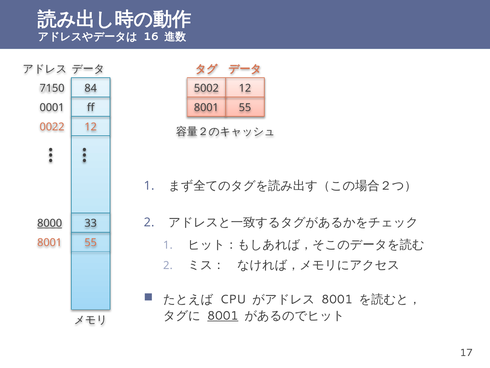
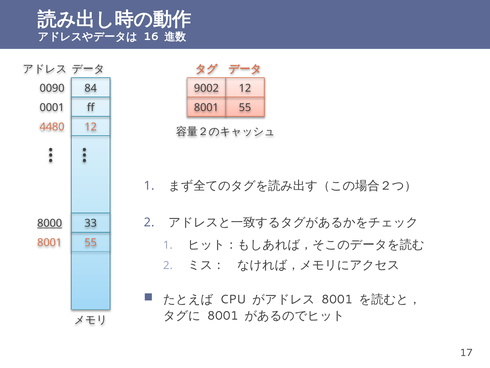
7150: 7150 -> 0090 (52, 88)
5002: 5002 -> 9002 (206, 88)
0022: 0022 -> 4480 (52, 127)
8001 underline: present -> none (223, 315)
